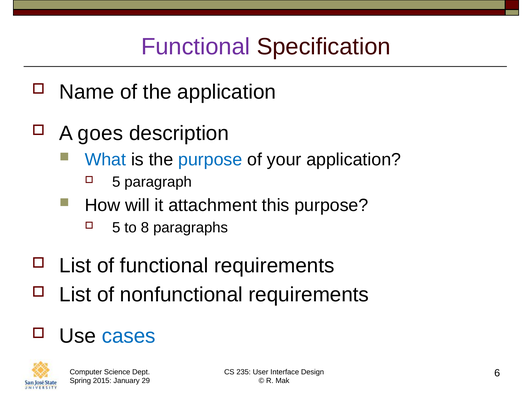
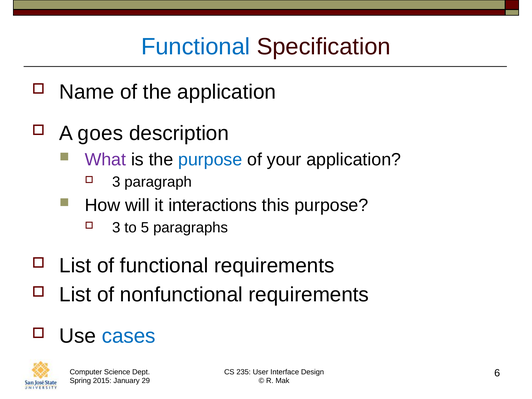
Functional colour: purple -> blue (196, 47)
What colour: blue -> purple (105, 160)
5: 5 -> 3 (116, 182)
attachment: attachment -> interactions (213, 205)
5: 5 -> 3 (116, 227)
8: 8 -> 5 (145, 227)
